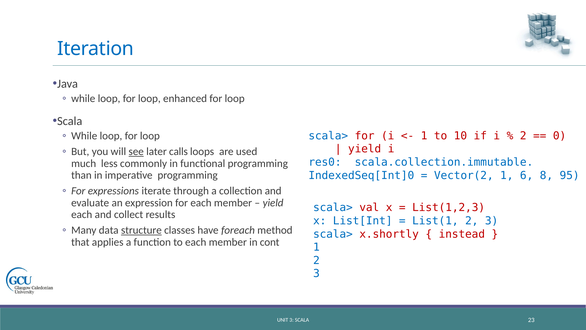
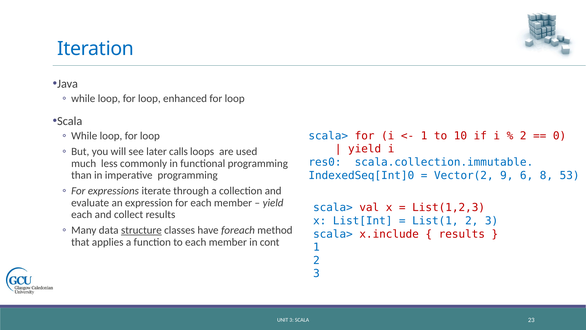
see underline: present -> none (136, 151)
Vector(2 1: 1 -> 9 (507, 175)
95: 95 -> 53 (570, 175)
x.shortly: x.shortly -> x.include (389, 234)
instead: instead -> results (462, 234)
